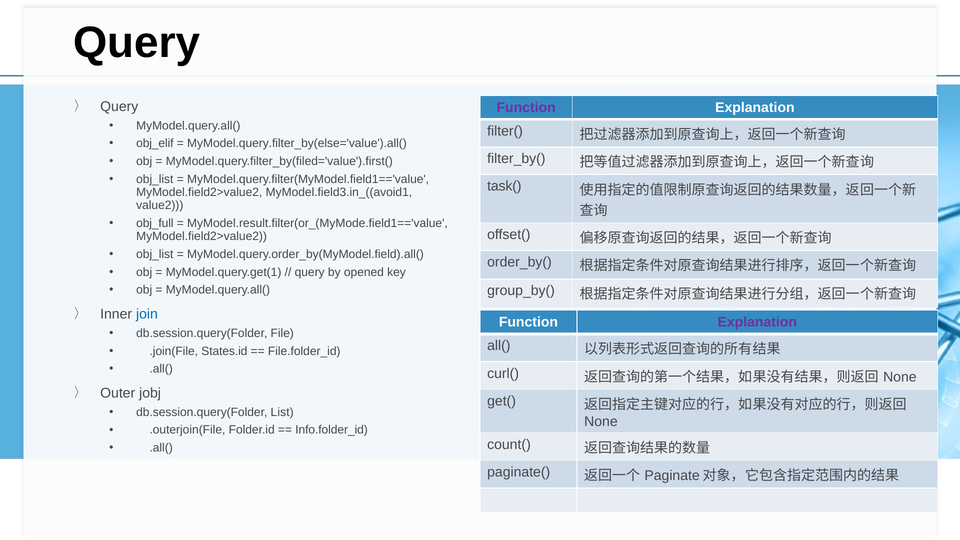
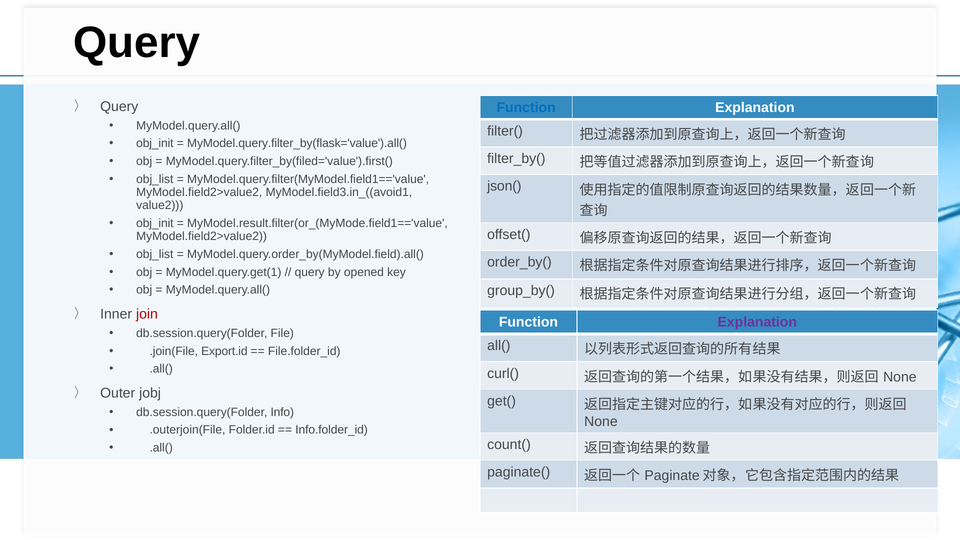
Function colour: purple -> blue (526, 108)
obj_elif: obj_elif -> obj_init (155, 143)
MyModel.query.filter_by(else='value').all(: MyModel.query.filter_by(else='value').all( -> MyModel.query.filter_by(flask='value').all( (297, 143)
task(: task( -> json( (504, 186)
obj_full: obj_full -> obj_init (155, 223)
join colour: blue -> red (147, 314)
States.id: States.id -> Export.id (224, 351)
List: List -> Info (282, 412)
